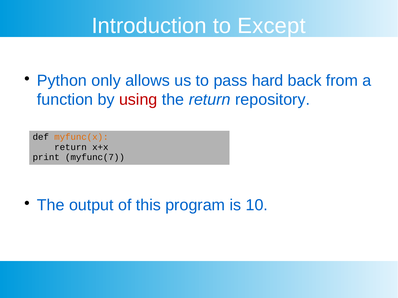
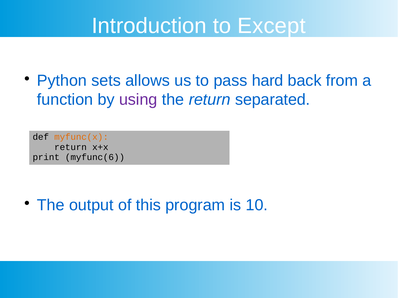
only: only -> sets (106, 81)
using colour: red -> purple (138, 100)
repository: repository -> separated (273, 100)
myfunc(7: myfunc(7 -> myfunc(6 (95, 157)
